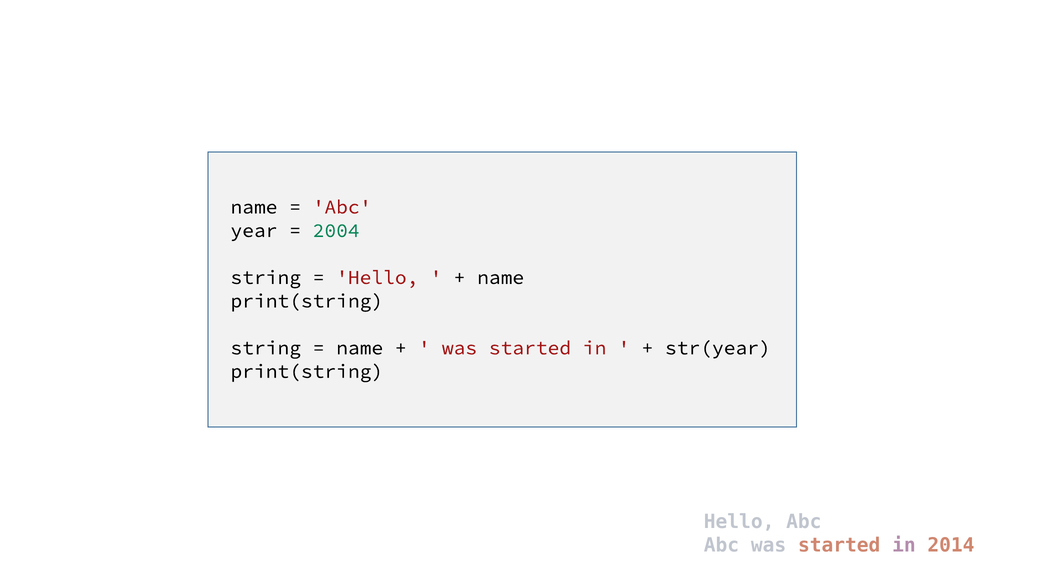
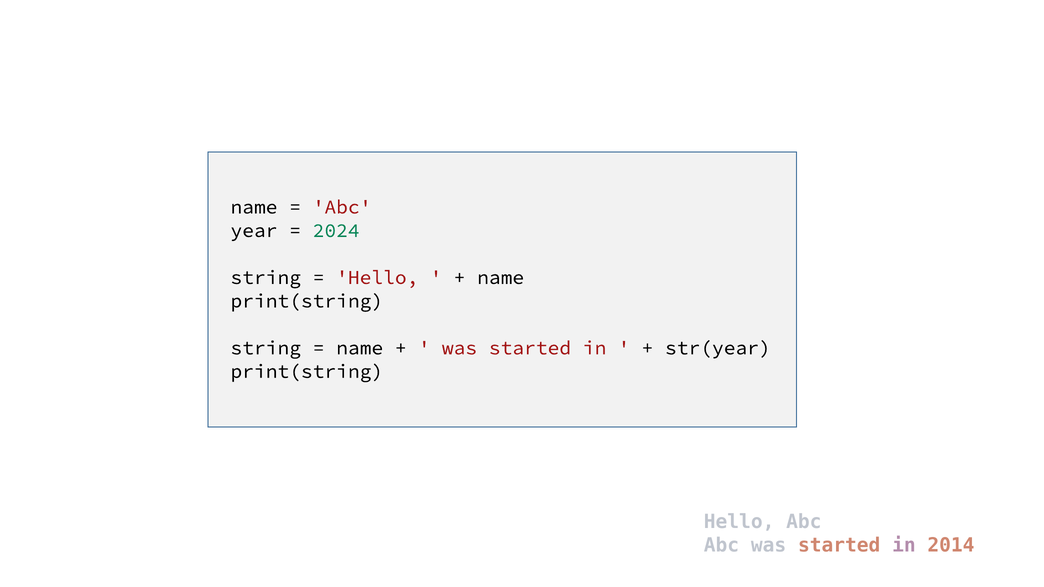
2004: 2004 -> 2024 (336, 231)
